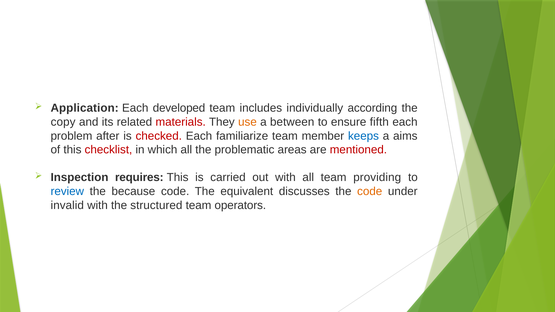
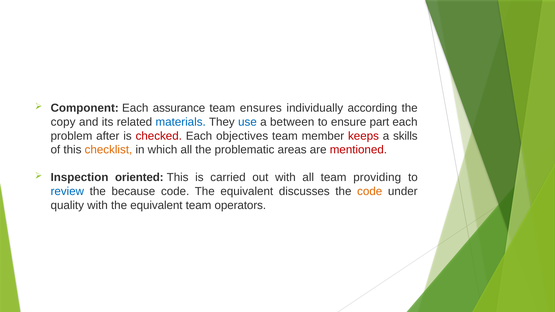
Application: Application -> Component (85, 108)
developed: developed -> assurance (179, 108)
includes: includes -> ensures (261, 108)
materials colour: red -> blue (181, 122)
use colour: orange -> blue (247, 122)
fifth: fifth -> part (379, 122)
familiarize: familiarize -> objectives (242, 136)
keeps colour: blue -> red (363, 136)
aims: aims -> skills (405, 136)
checklist colour: red -> orange (108, 150)
requires: requires -> oriented (139, 178)
invalid: invalid -> quality (67, 205)
with the structured: structured -> equivalent (156, 205)
